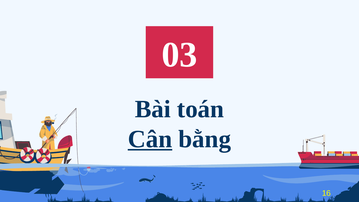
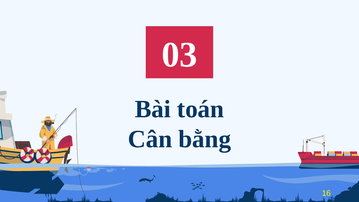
Cân underline: present -> none (150, 139)
